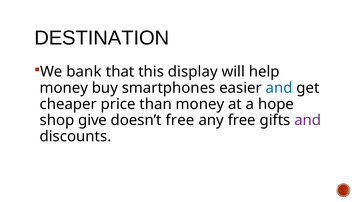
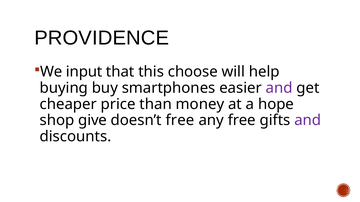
DESTINATION: DESTINATION -> PROVIDENCE (102, 38)
bank: bank -> input (84, 72)
display: display -> choose (193, 72)
money: money -> buying (64, 88)
and colour: blue -> purple (279, 88)
